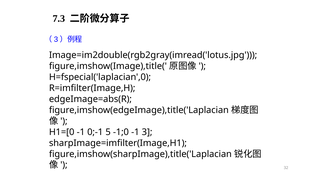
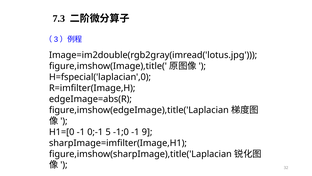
3: 3 -> 9 (147, 132)
